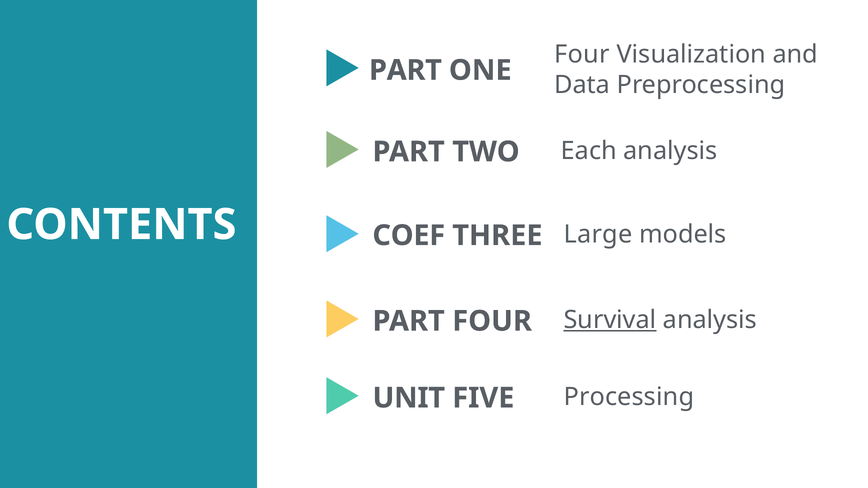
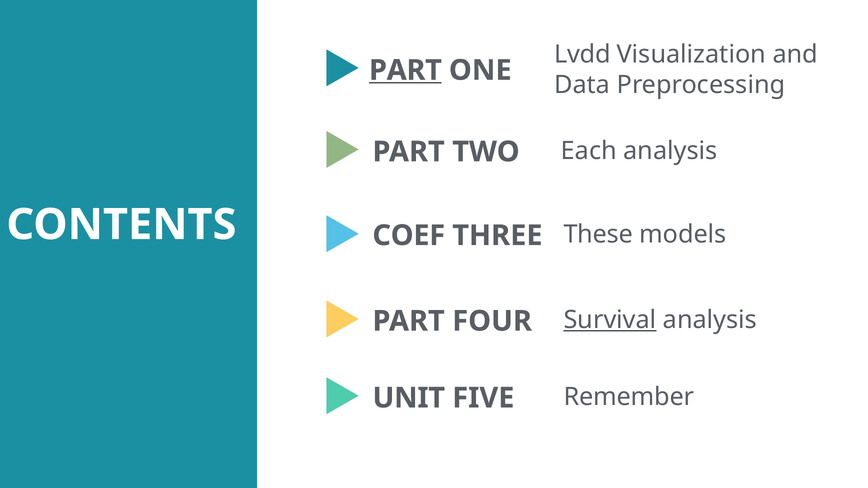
Four: Four -> Lvdd (582, 55)
PART underline: none -> present (405, 70)
Large: Large -> These (598, 235)
Processing: Processing -> Remember (629, 397)
